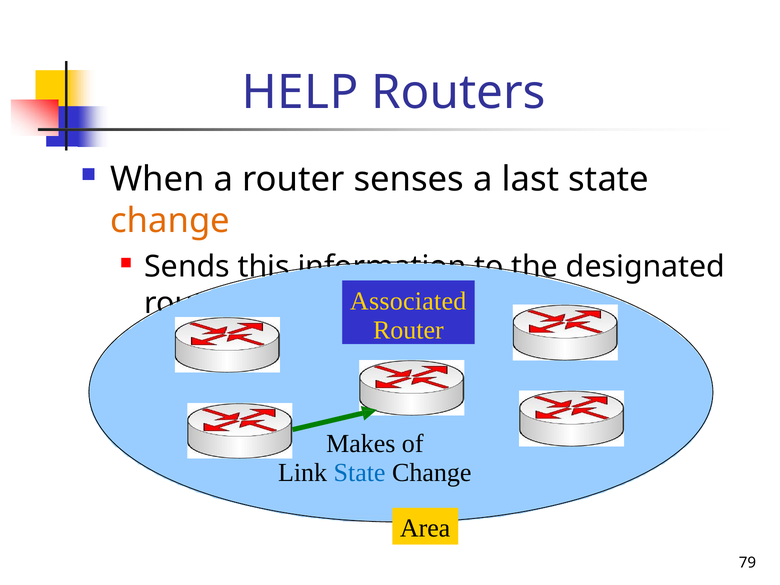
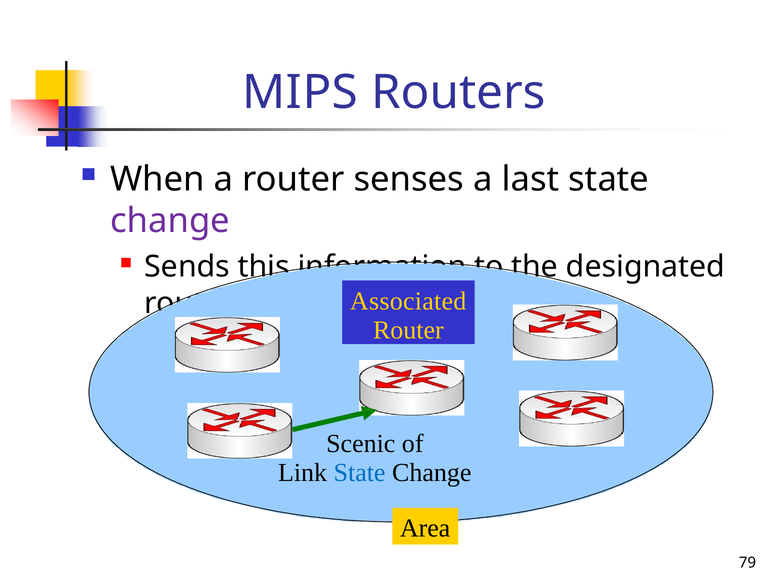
HELP: HELP -> MIPS (300, 92)
change colour: orange -> purple (170, 221)
Makes: Makes -> Scenic (361, 444)
